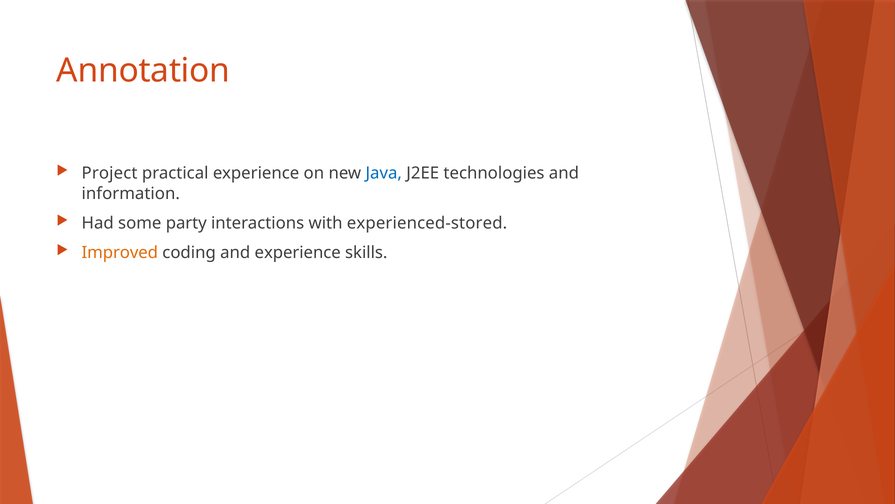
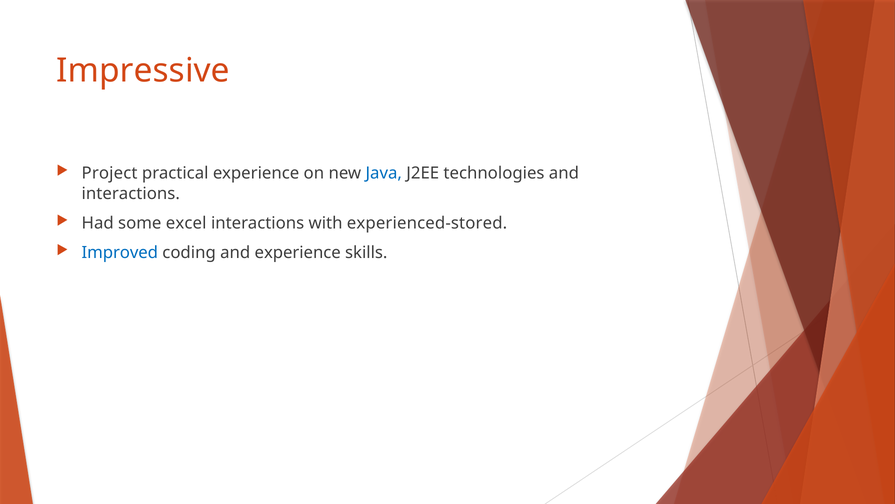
Annotation: Annotation -> Impressive (143, 71)
information: information -> interactions (131, 193)
party: party -> excel (186, 223)
Improved colour: orange -> blue (120, 252)
